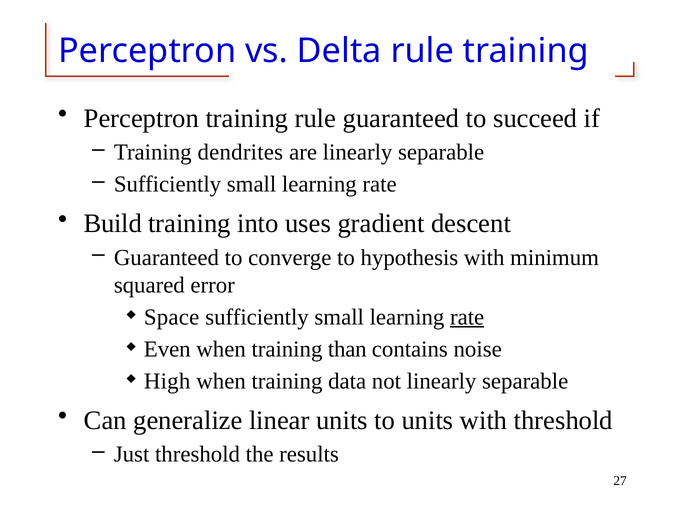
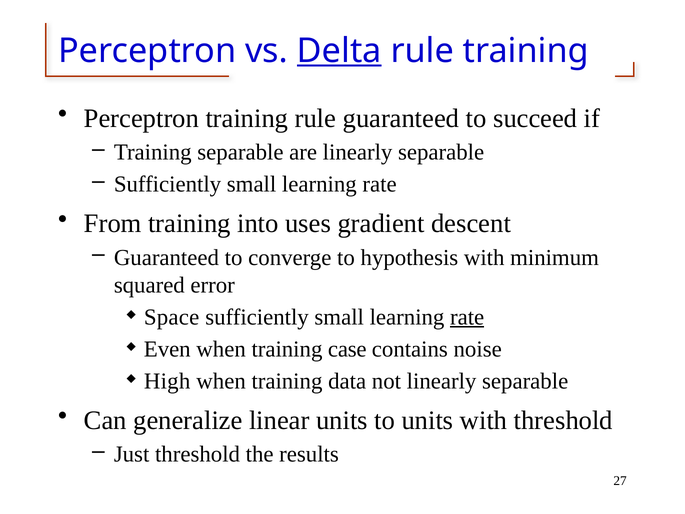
Delta underline: none -> present (339, 51)
Training dendrites: dendrites -> separable (240, 152)
Build: Build -> From (113, 224)
than: than -> case (347, 349)
